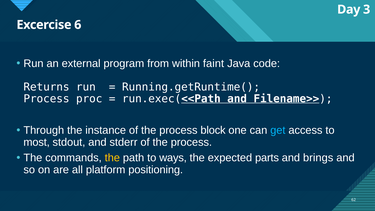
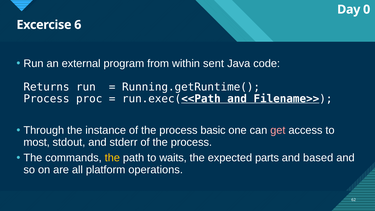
3: 3 -> 0 (367, 9)
faint: faint -> sent (214, 63)
block: block -> basic (213, 130)
get colour: light blue -> pink (278, 130)
ways: ways -> waits (173, 158)
brings: brings -> based (318, 158)
positioning: positioning -> operations (156, 170)
